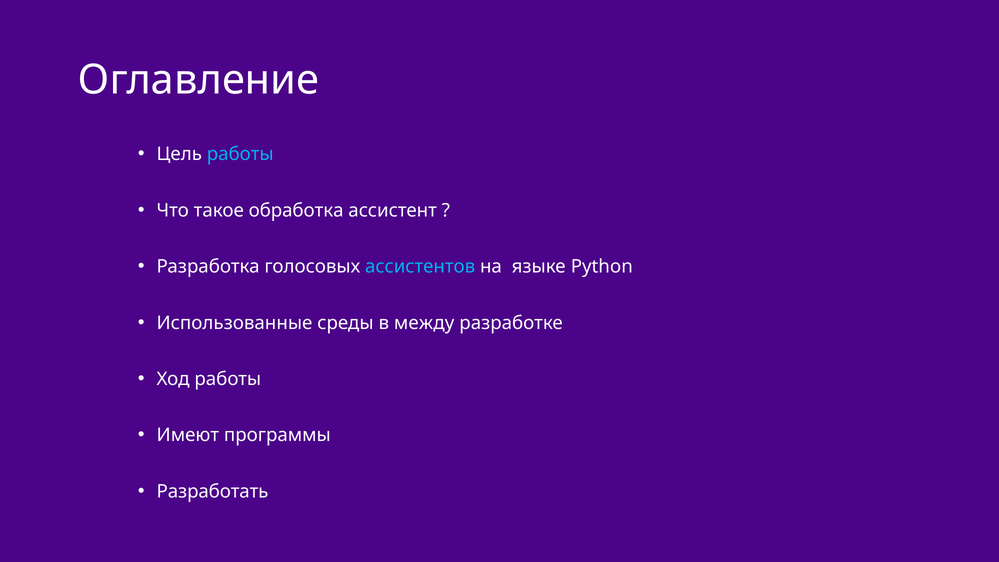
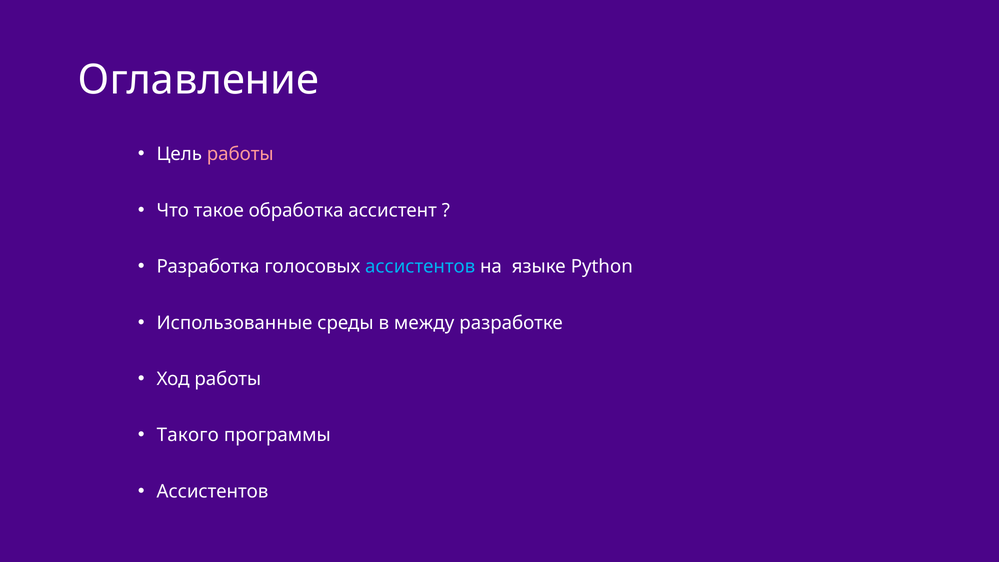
работы colour: light blue -> pink (240, 154)
Имеют: Имеют -> Такого (188, 435)
Разработать: Разработать -> Ассистентов (212, 491)
